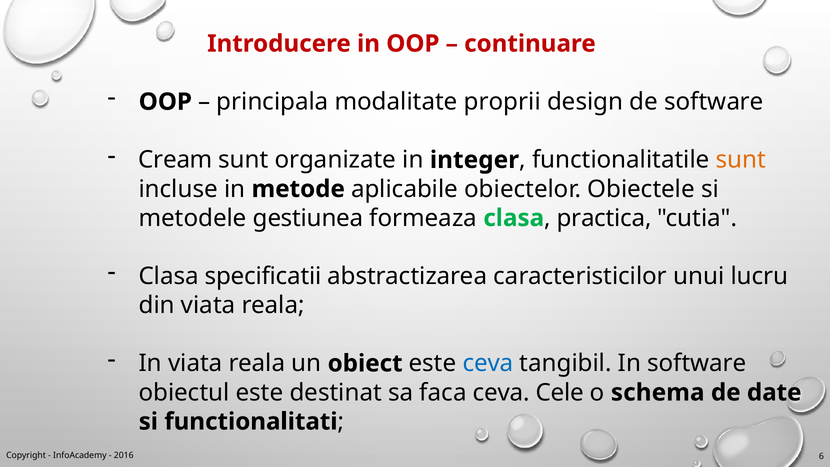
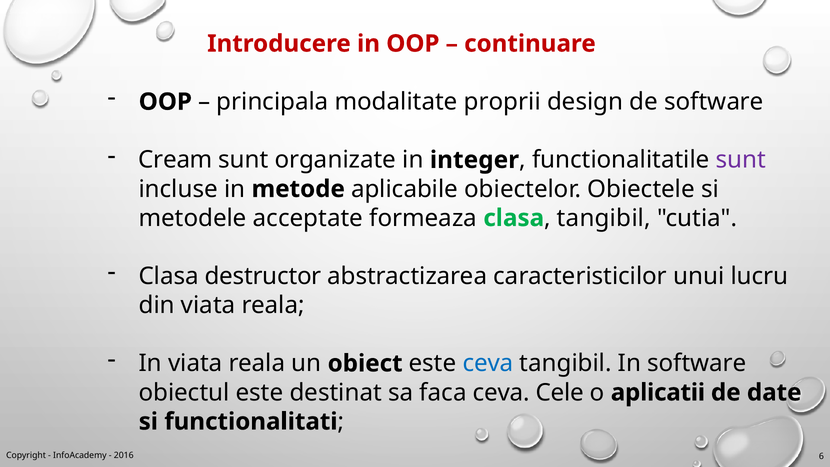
sunt colour: orange -> purple (741, 160)
gestiunea: gestiunea -> acceptate (308, 218)
practica: practica -> tangibil (604, 218)
specificatii: specificatii -> destructor (263, 276)
schema: schema -> aplicatii (658, 392)
